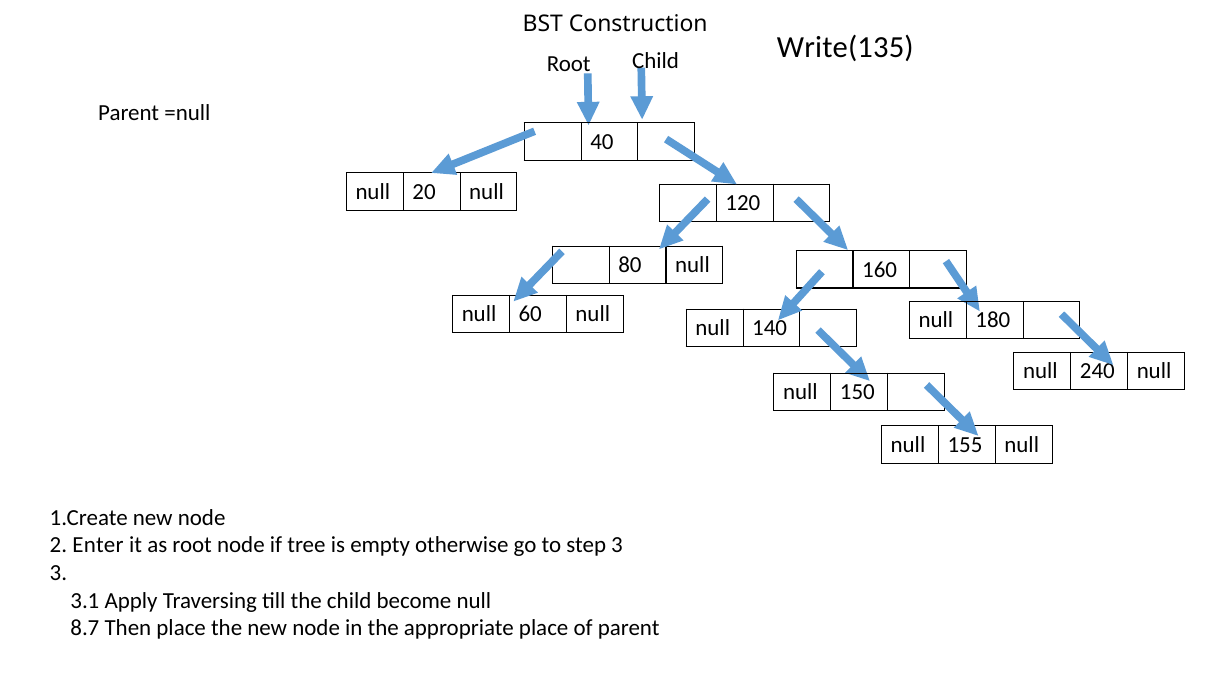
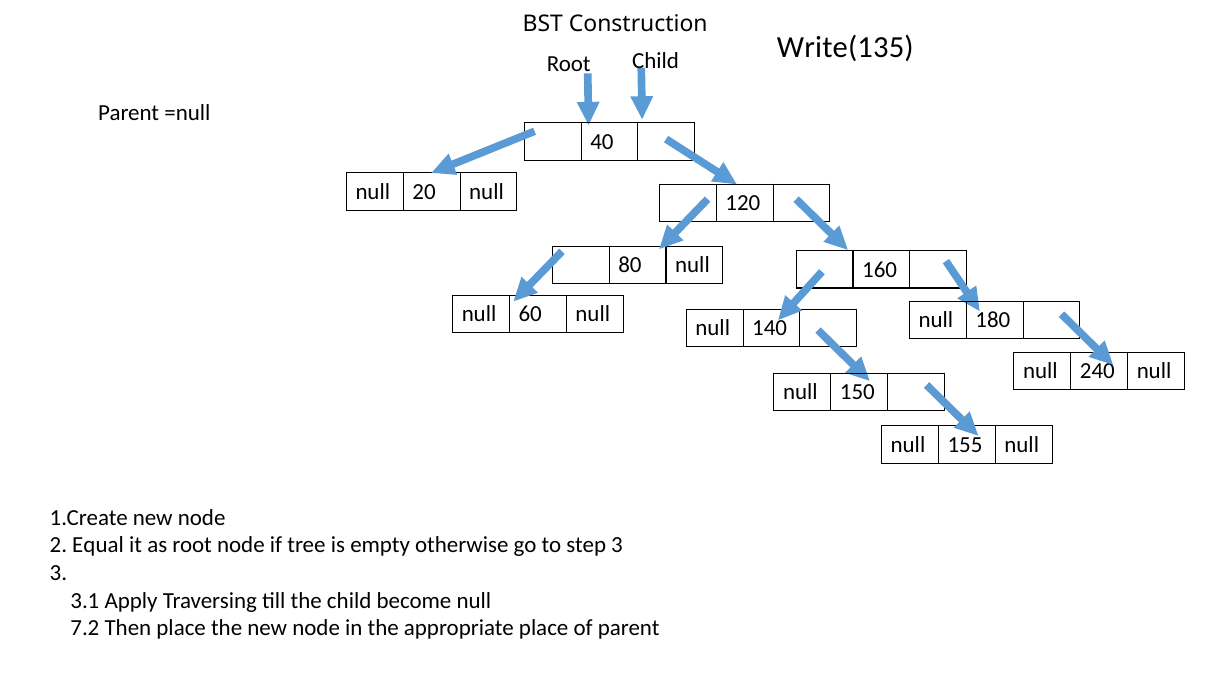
Enter: Enter -> Equal (98, 545)
8.7: 8.7 -> 7.2 (85, 628)
